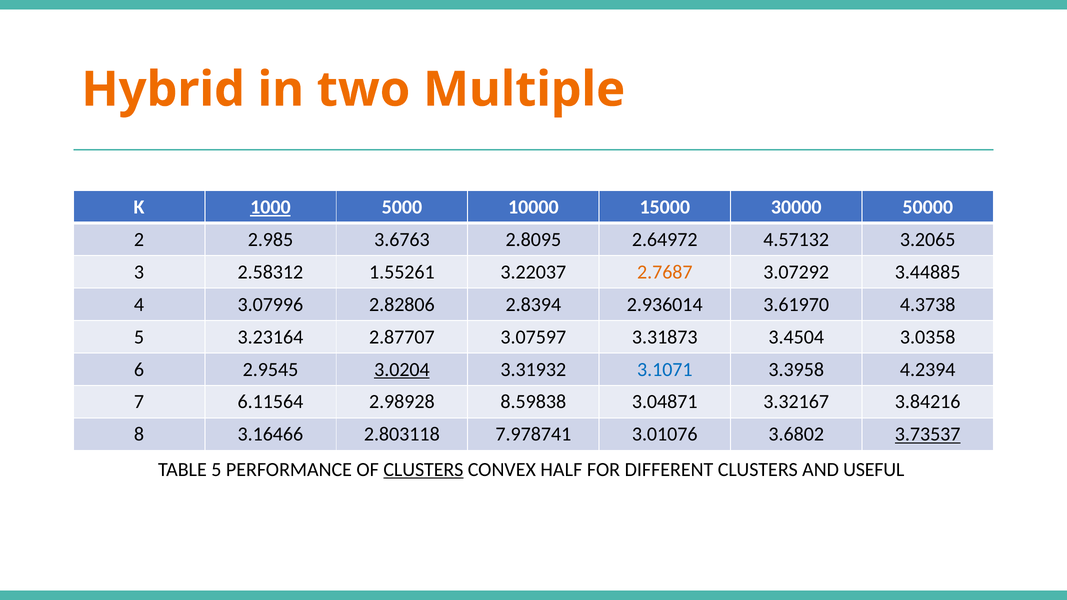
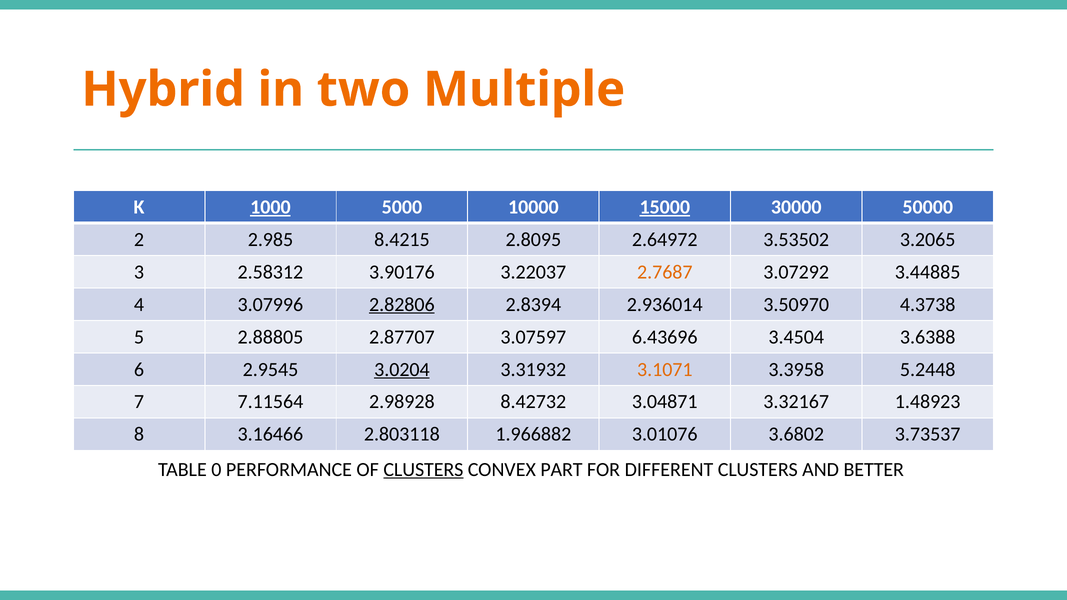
15000 underline: none -> present (665, 207)
3.6763: 3.6763 -> 8.4215 (402, 240)
4.57132: 4.57132 -> 3.53502 (796, 240)
1.55261: 1.55261 -> 3.90176 (402, 272)
2.82806 underline: none -> present (402, 305)
3.61970: 3.61970 -> 3.50970 (796, 305)
3.23164: 3.23164 -> 2.88805 (270, 337)
3.31873: 3.31873 -> 6.43696 (665, 337)
3.0358: 3.0358 -> 3.6388 (928, 337)
3.1071 colour: blue -> orange (665, 370)
4.2394: 4.2394 -> 5.2448 (928, 370)
6.11564: 6.11564 -> 7.11564 (270, 402)
8.59838: 8.59838 -> 8.42732 (533, 402)
3.84216: 3.84216 -> 1.48923 (928, 402)
7.978741: 7.978741 -> 1.966882 (533, 434)
3.73537 underline: present -> none (928, 434)
TABLE 5: 5 -> 0 (216, 470)
HALF: HALF -> PART (561, 470)
USEFUL: USEFUL -> BETTER (874, 470)
